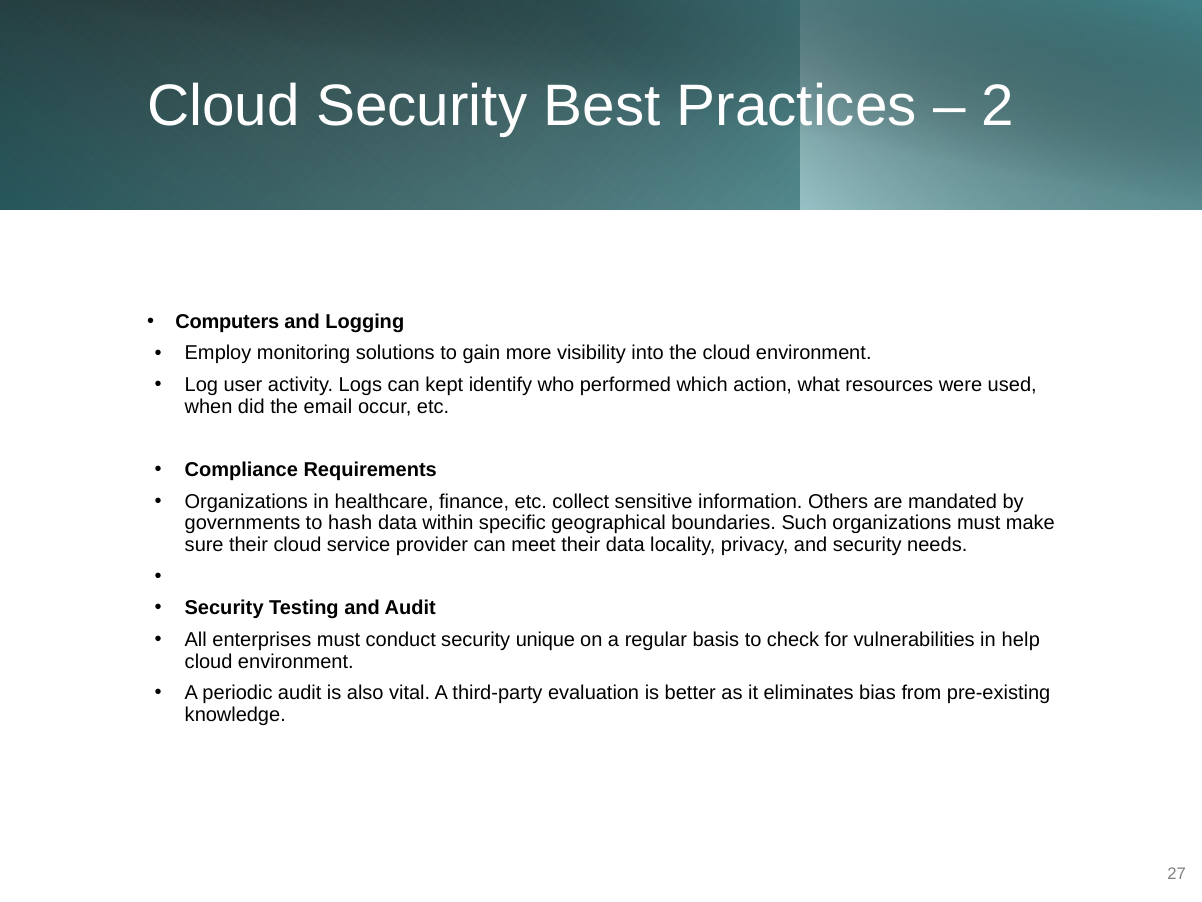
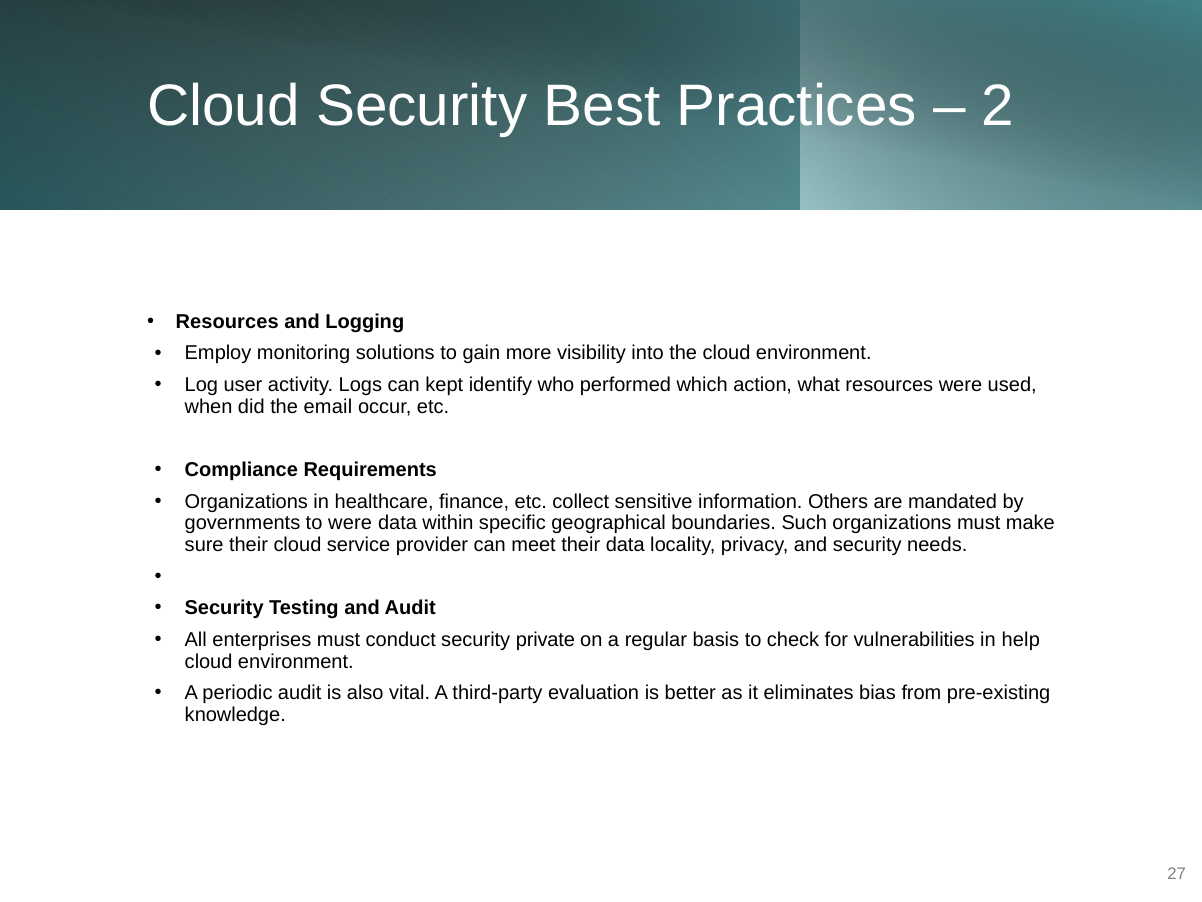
Computers: Computers -> Resources (227, 321)
to hash: hash -> were (350, 523)
unique: unique -> private (545, 639)
